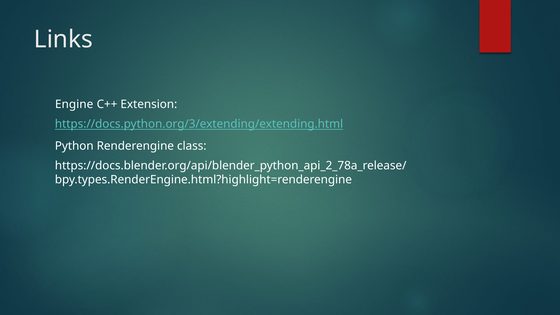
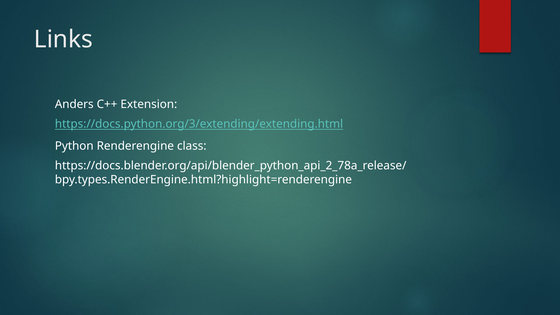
Engine: Engine -> Anders (74, 104)
